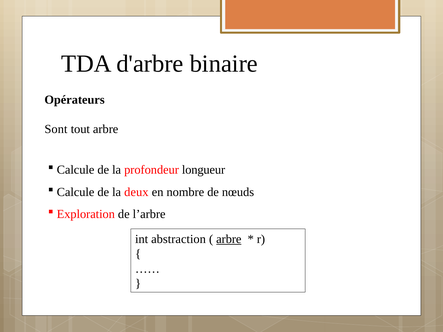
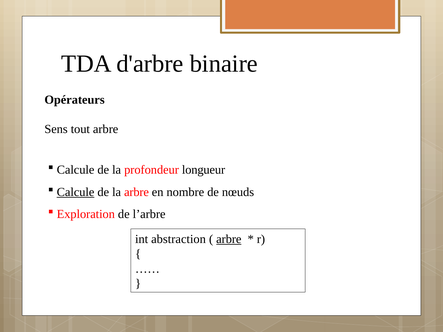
Sont: Sont -> Sens (56, 129)
Calcule underline: none -> present (76, 192)
la deux: deux -> arbre (137, 192)
